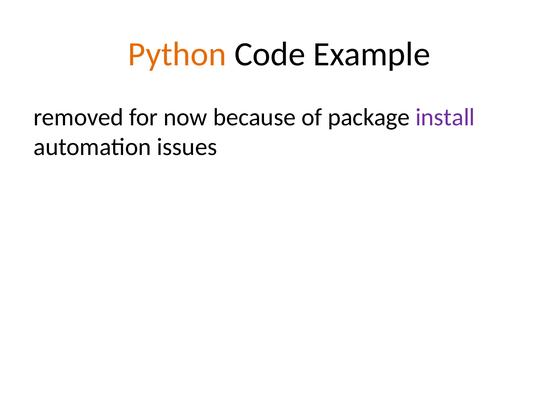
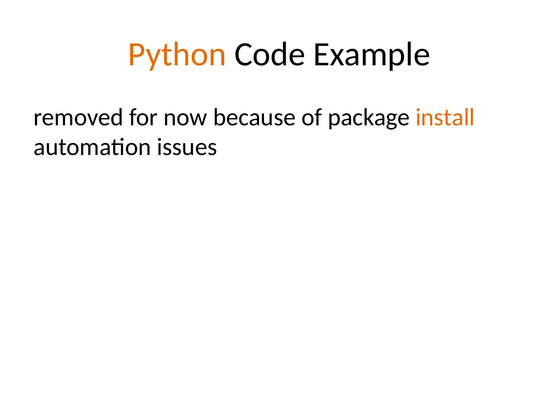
install colour: purple -> orange (445, 117)
